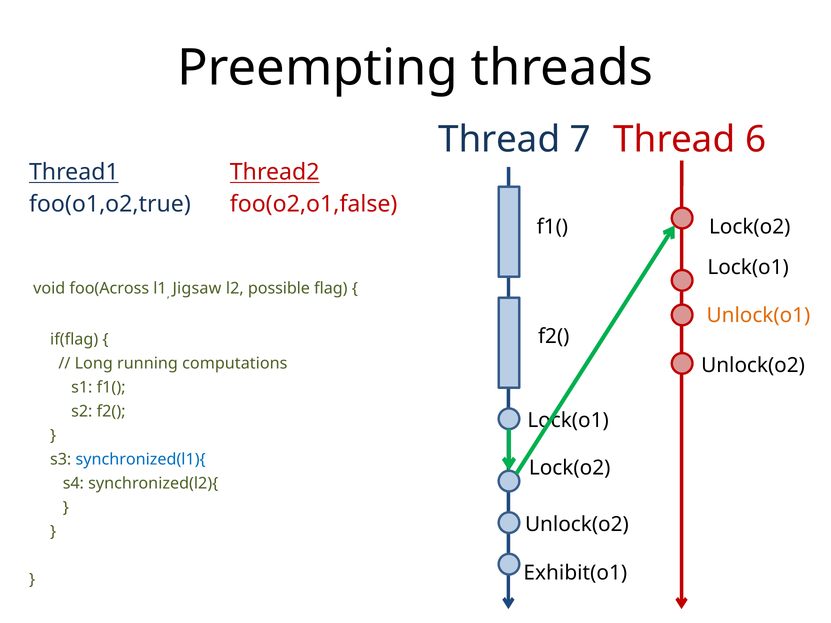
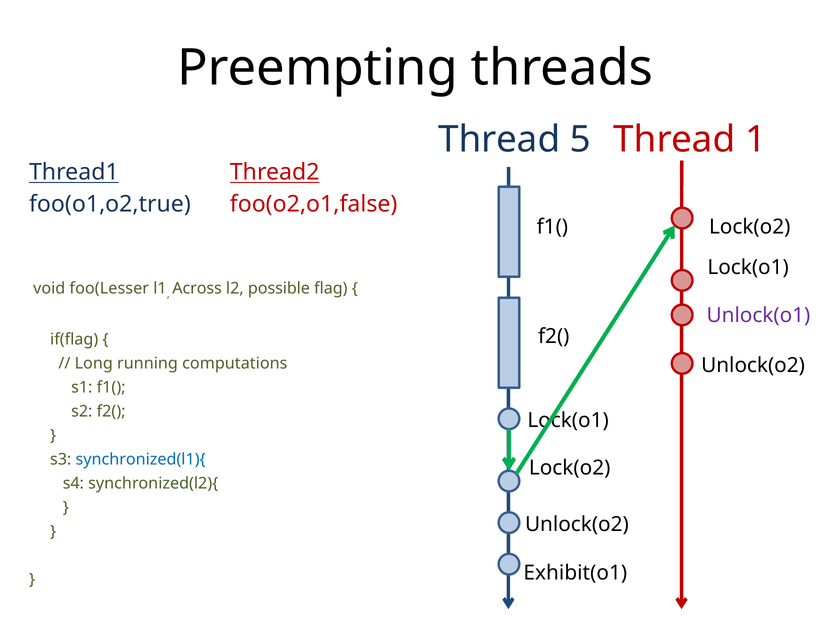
7: 7 -> 5 (580, 140)
6: 6 -> 1 (756, 140)
foo(Across: foo(Across -> foo(Lesser (109, 288)
Jigsaw: Jigsaw -> Across (197, 288)
Unlock(o1 colour: orange -> purple (758, 316)
